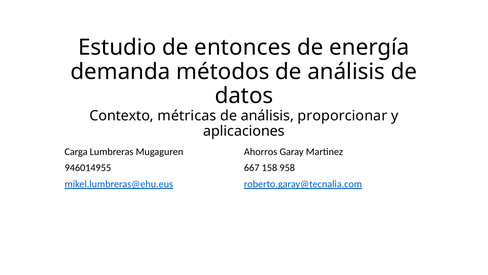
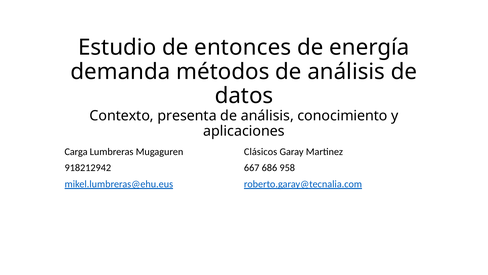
métricas: métricas -> presenta (187, 116)
proporcionar: proporcionar -> conocimiento (343, 116)
Ahorros: Ahorros -> Clásicos (261, 151)
946014955: 946014955 -> 918212942 (88, 168)
158: 158 -> 686 (269, 168)
